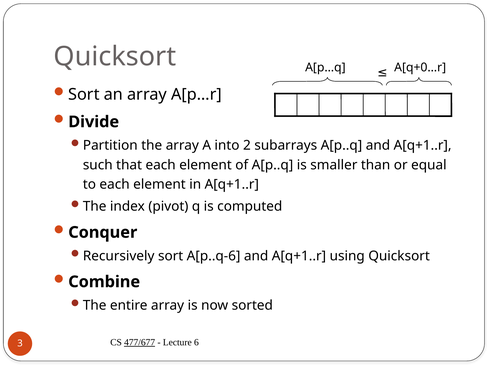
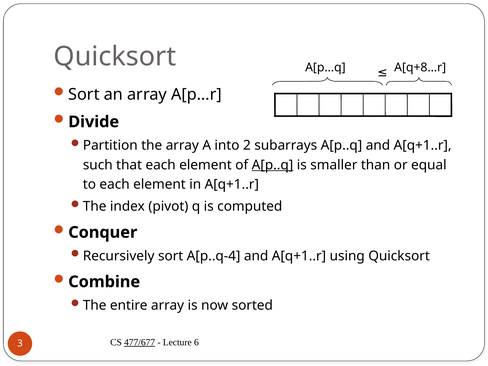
A[q+0…r: A[q+0…r -> A[q+8…r (420, 67)
A[p..q underline: none -> present (272, 165)
A[p..q-6: A[p..q-6 -> A[p..q-4 (214, 256)
